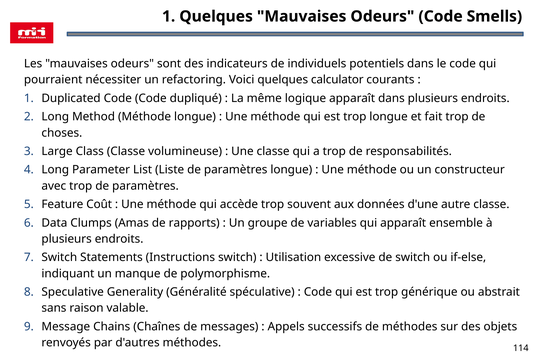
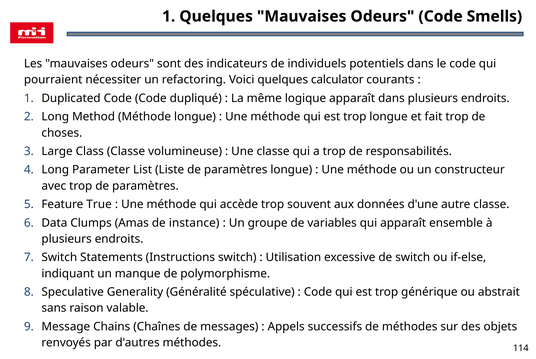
Coût: Coût -> True (99, 204)
rapports: rapports -> instance (194, 223)
